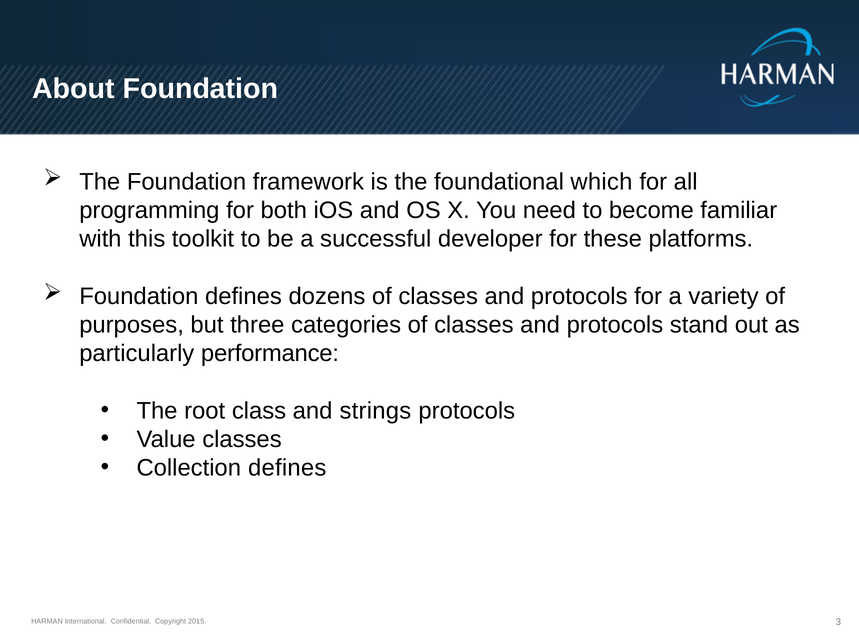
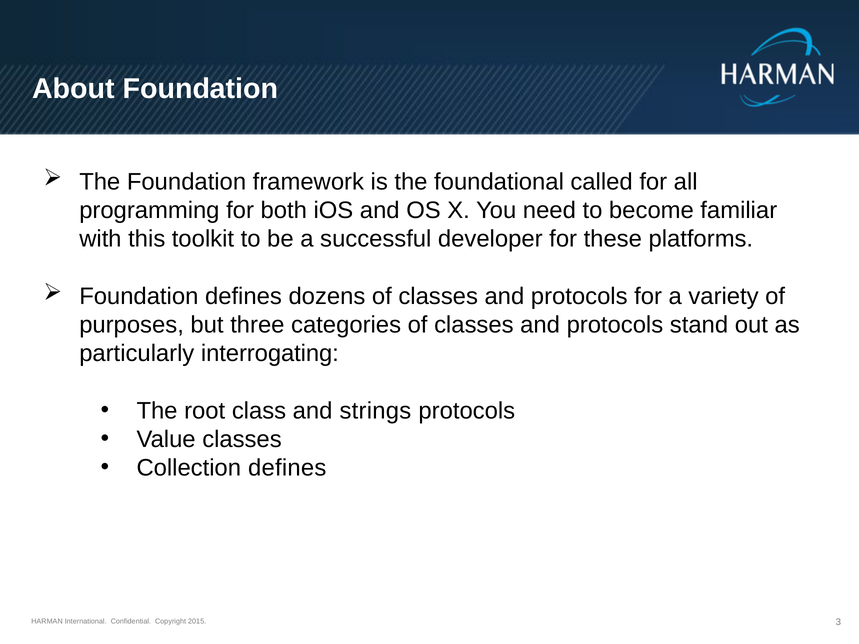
which: which -> called (602, 182)
performance: performance -> interrogating (270, 354)
